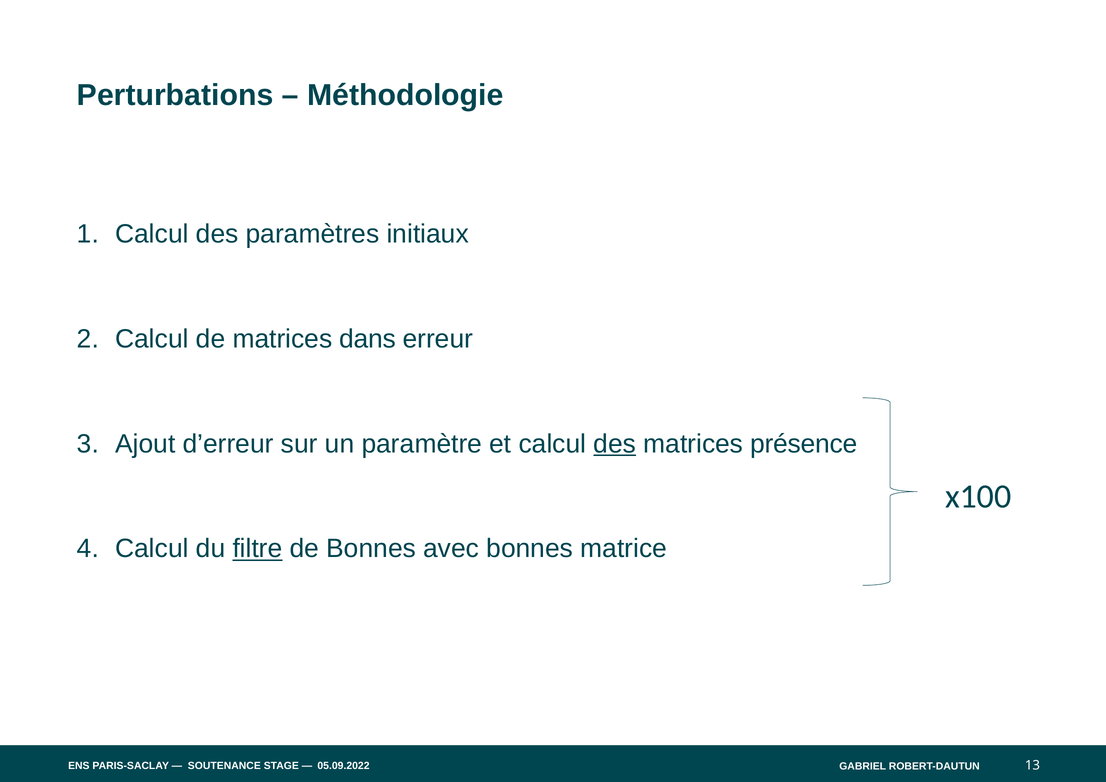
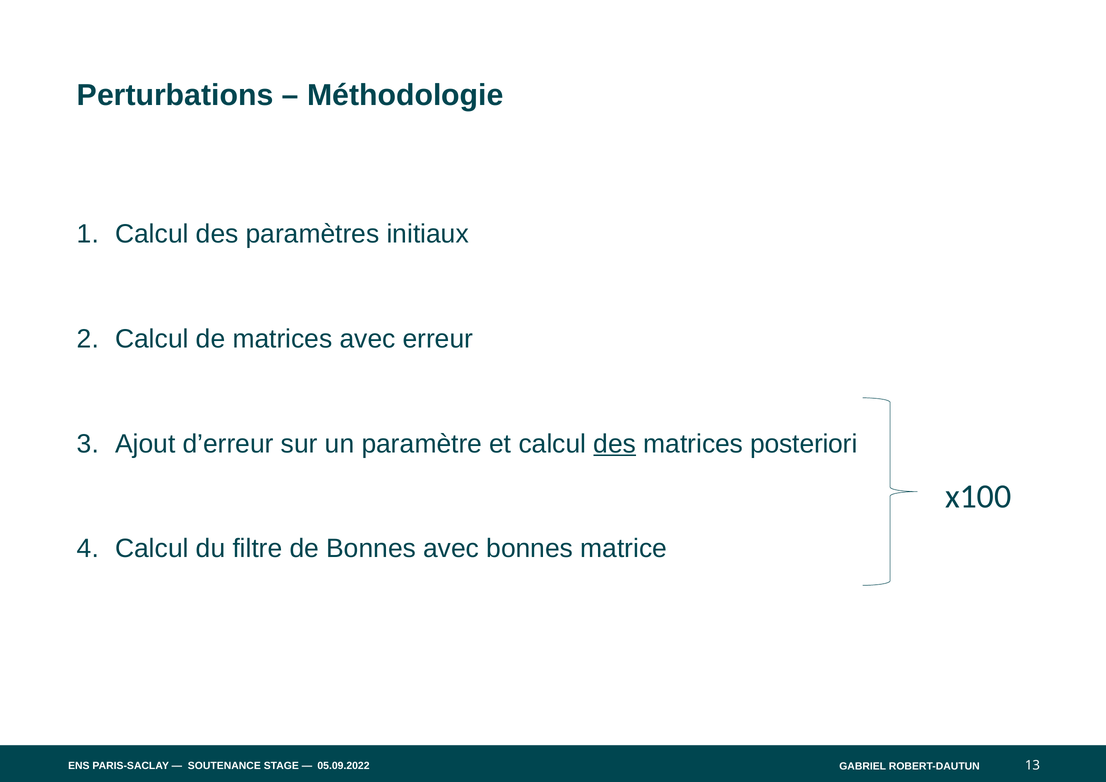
matrices dans: dans -> avec (368, 339)
présence: présence -> posteriori (804, 444)
filtre underline: present -> none (257, 549)
